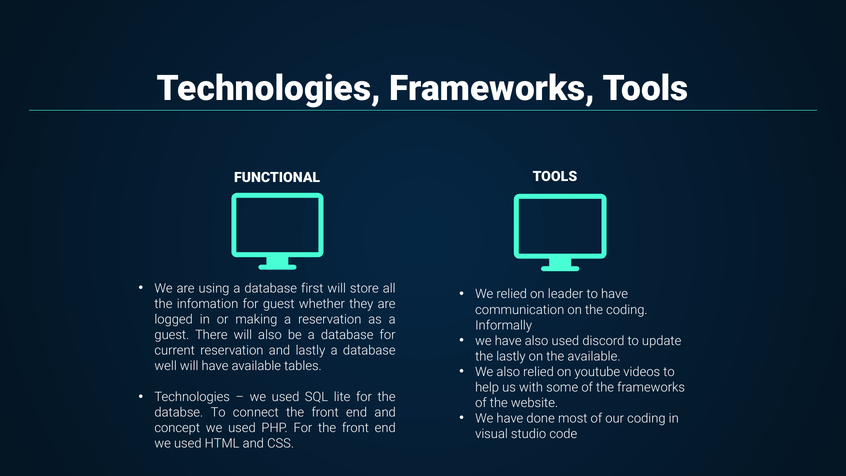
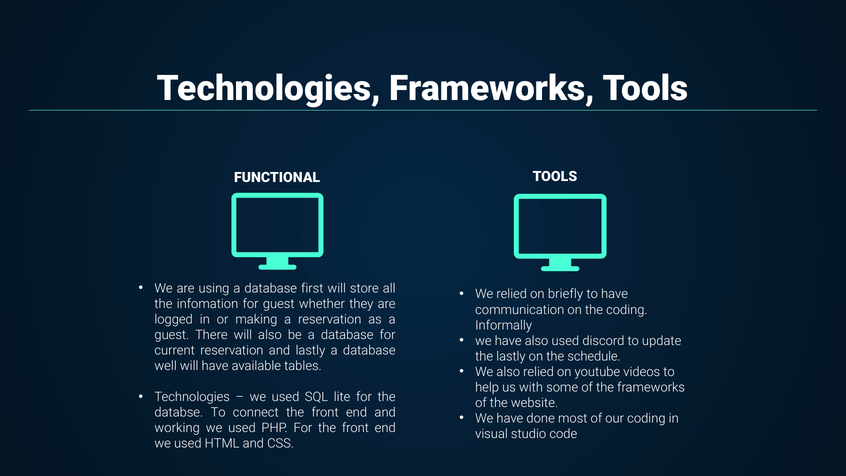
leader: leader -> briefly (566, 294)
the available: available -> schedule (594, 356)
concept: concept -> working (177, 428)
